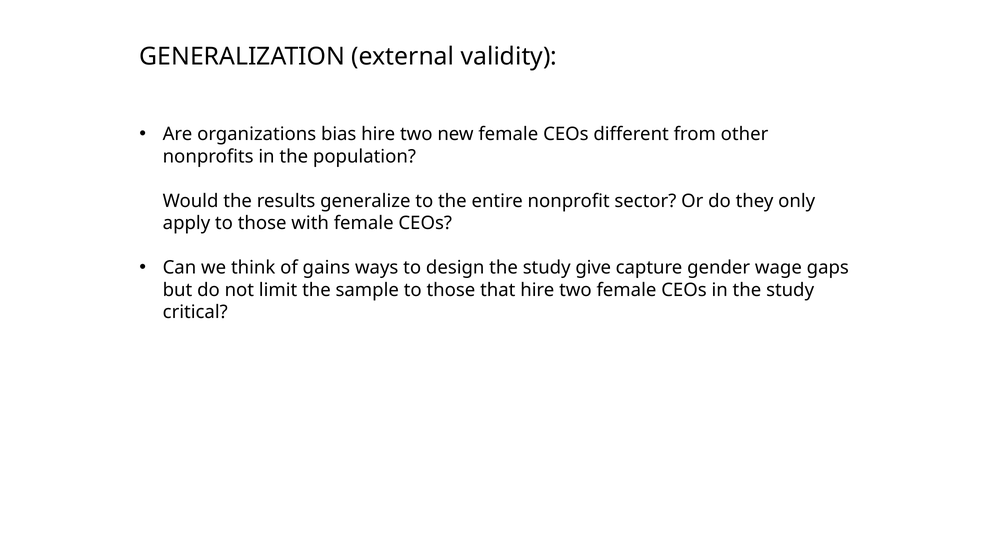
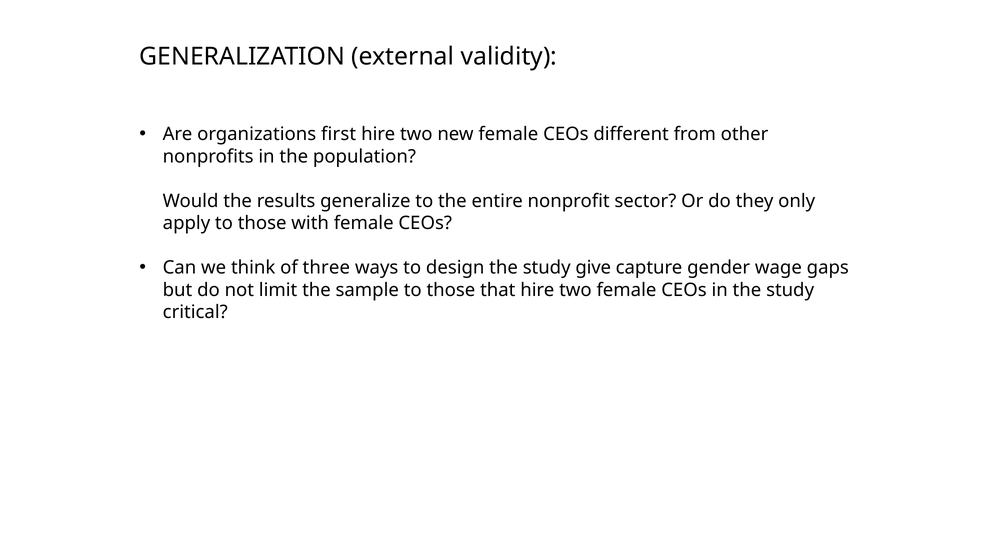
bias: bias -> first (339, 134)
gains: gains -> three (326, 268)
